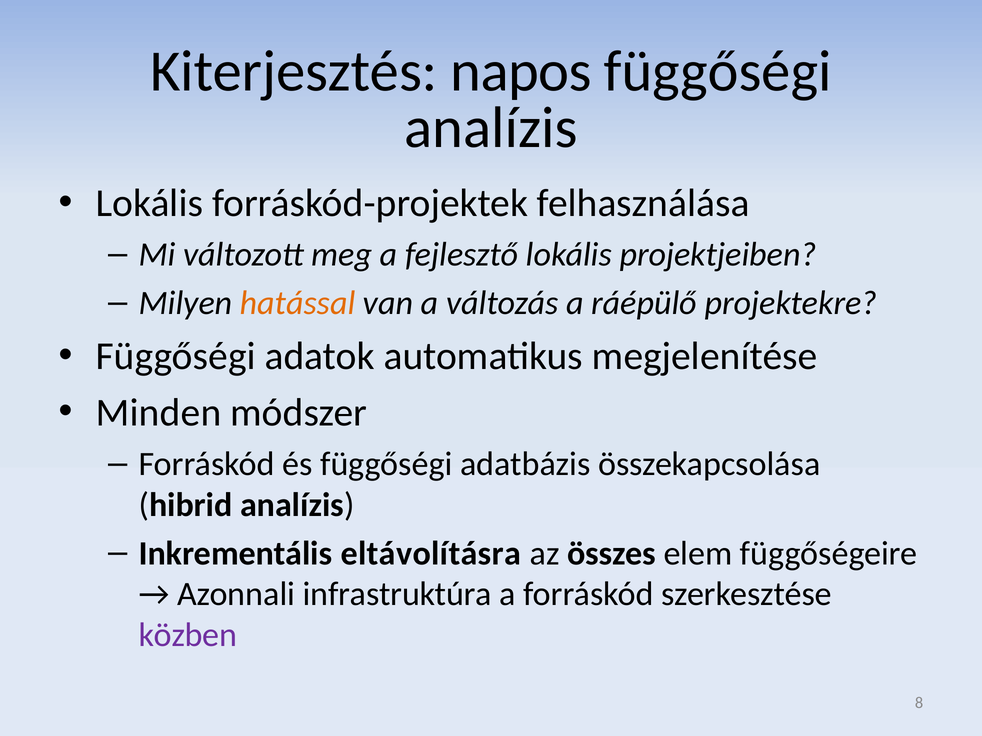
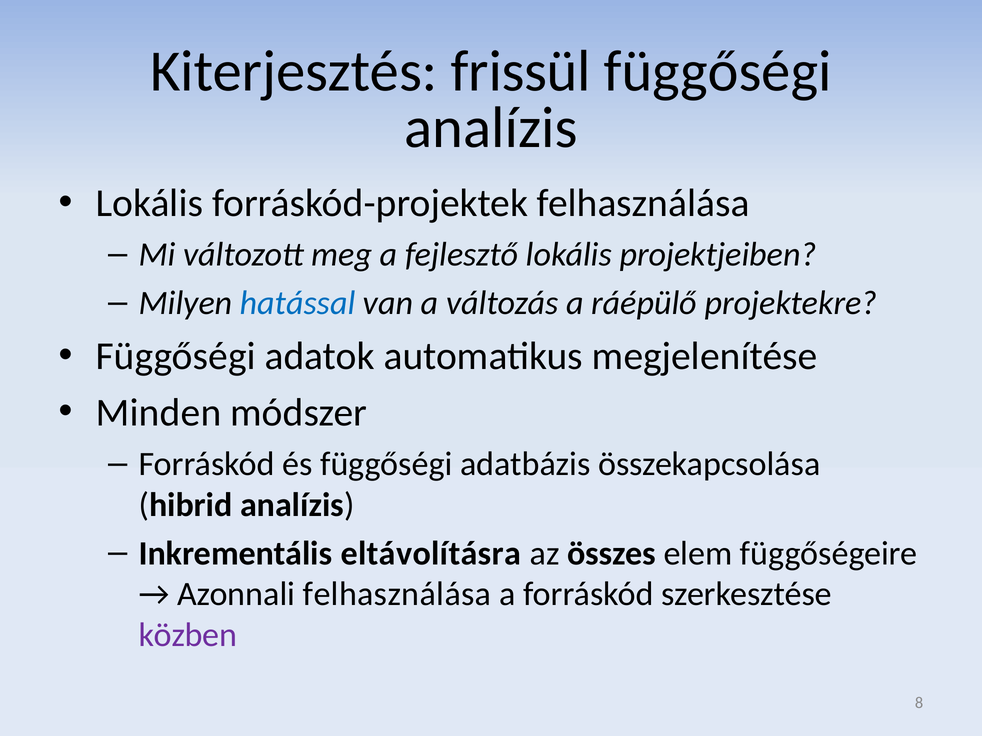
napos: napos -> frissül (521, 71)
hatással colour: orange -> blue (298, 303)
Azonnali infrastruktúra: infrastruktúra -> felhasználása (397, 595)
